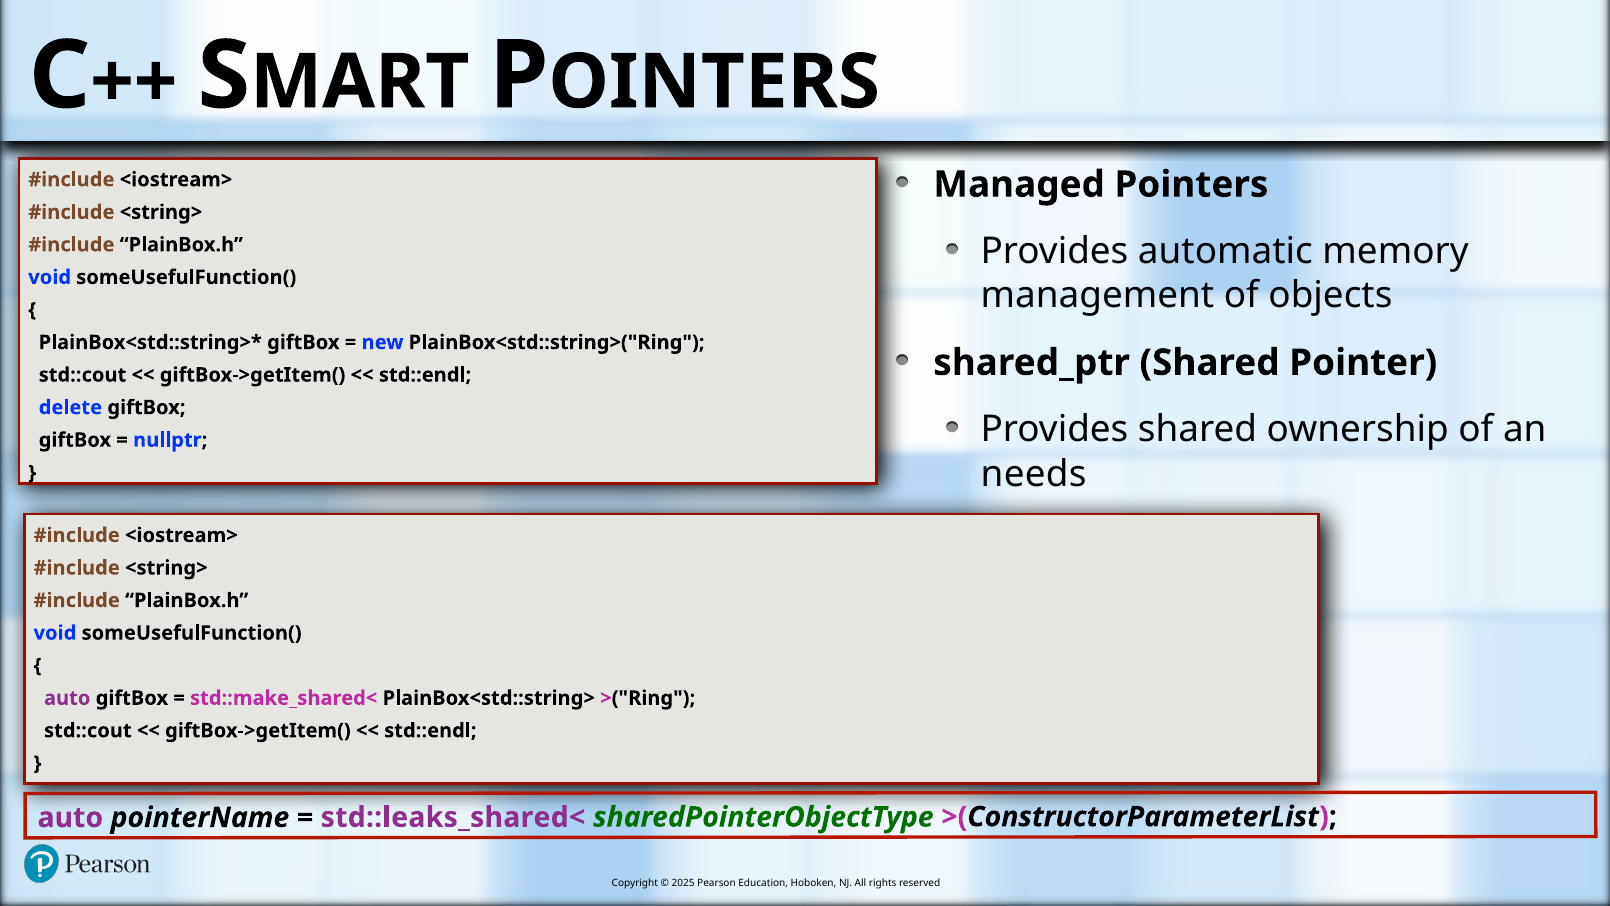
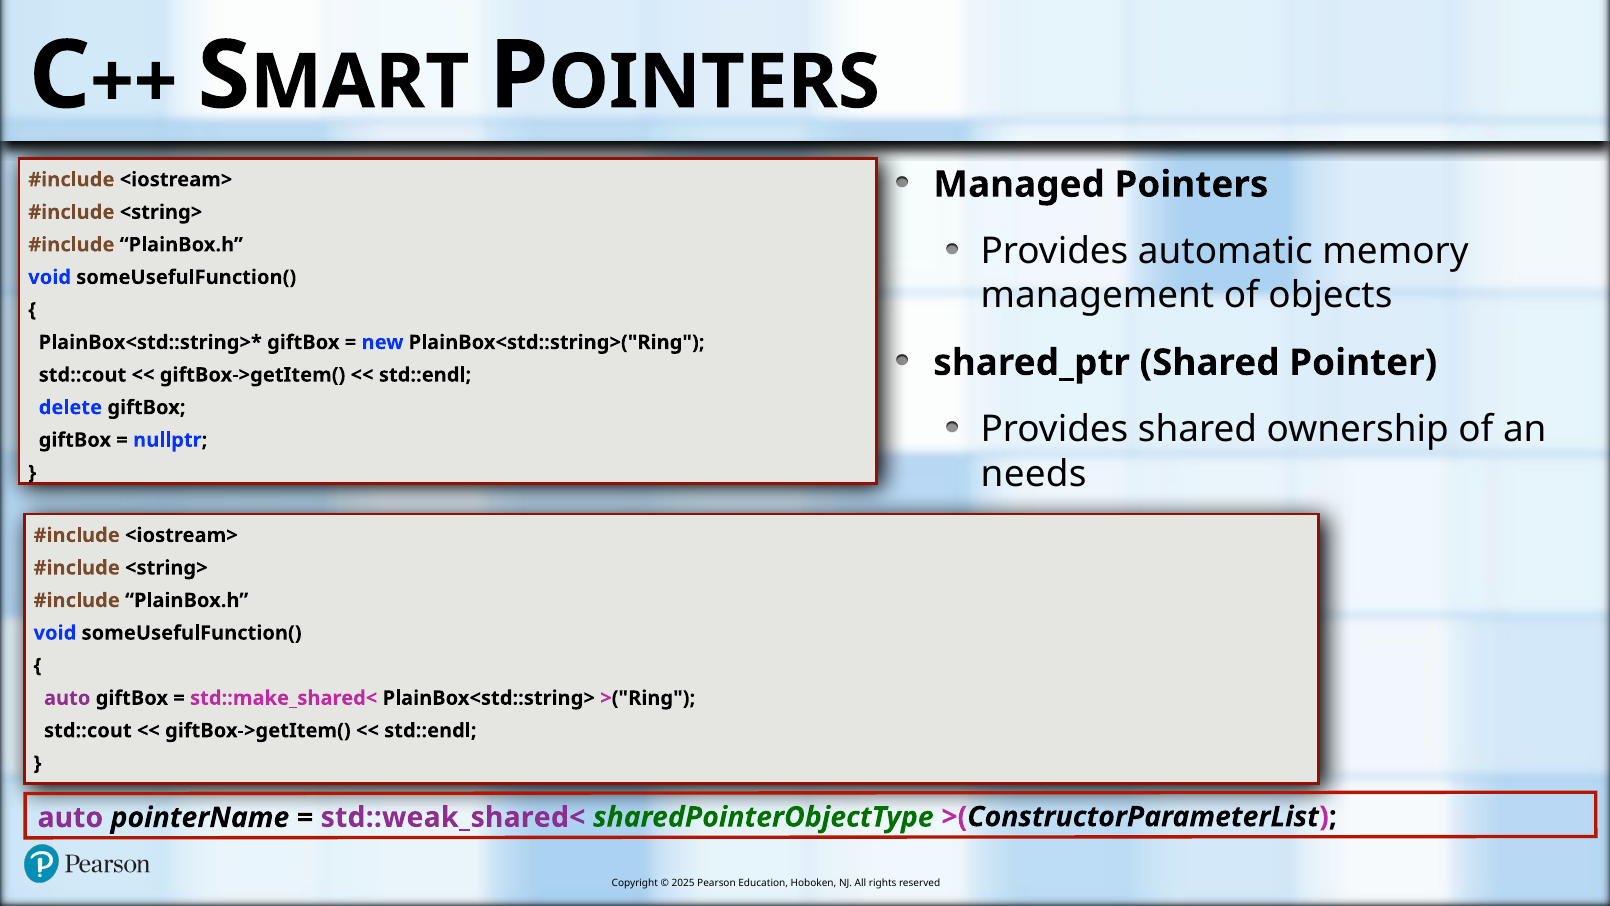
std::leaks_shared<: std::leaks_shared< -> std::weak_shared< (453, 817)
